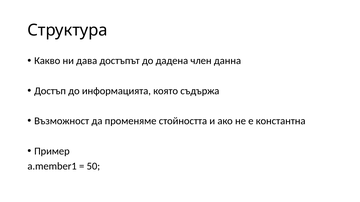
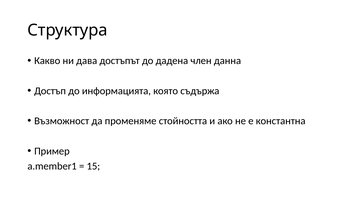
50: 50 -> 15 (93, 167)
